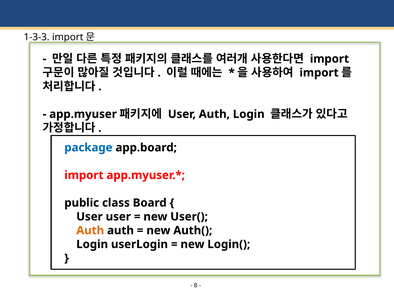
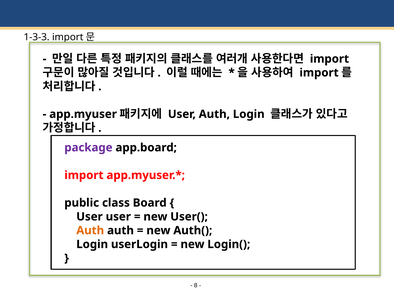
package colour: blue -> purple (88, 147)
